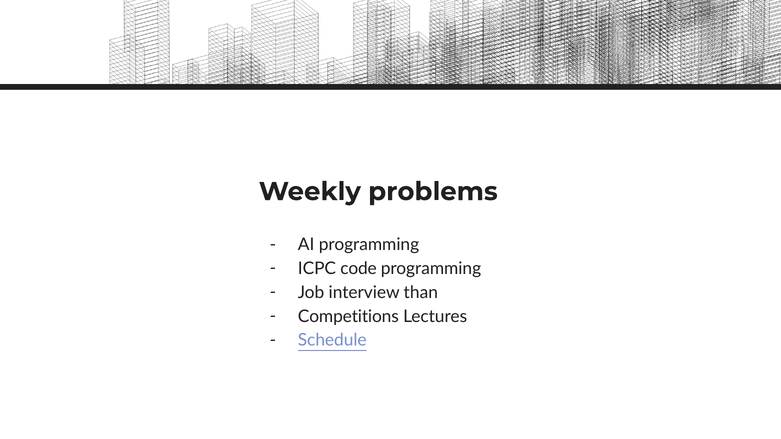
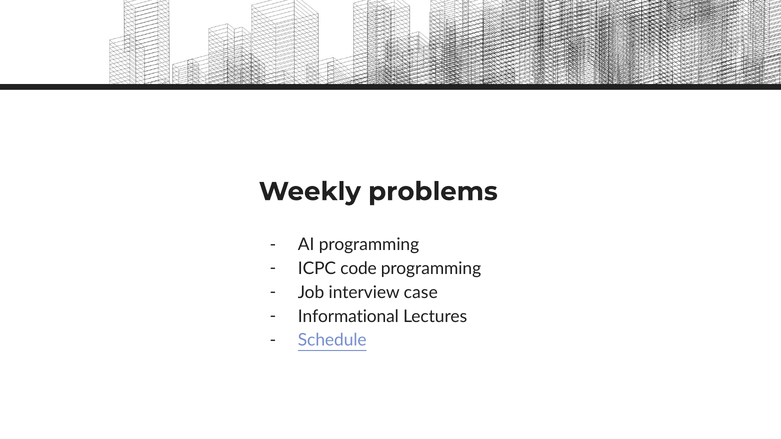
than: than -> case (421, 293)
Competitions: Competitions -> Informational (348, 317)
